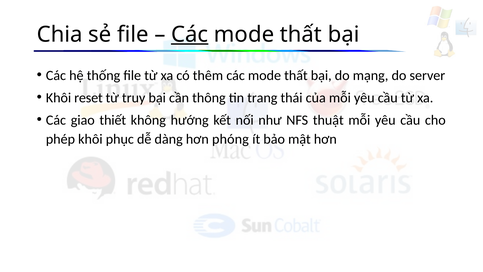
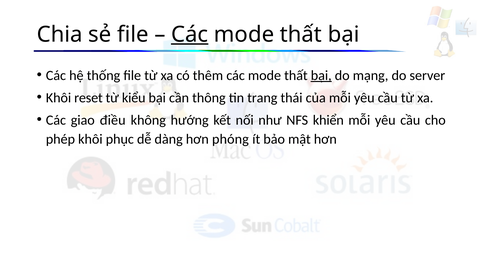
bại underline: none -> present (321, 75)
truy: truy -> kiểu (134, 98)
thiết: thiết -> điều (113, 120)
thuật: thuật -> khiển (328, 120)
